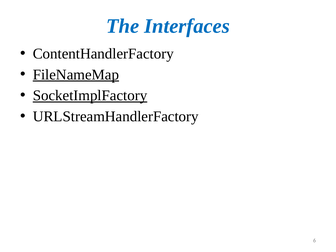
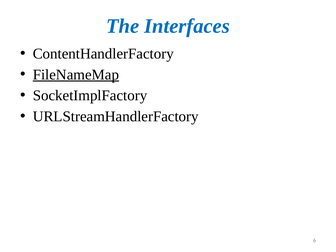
SocketImplFactory underline: present -> none (90, 96)
